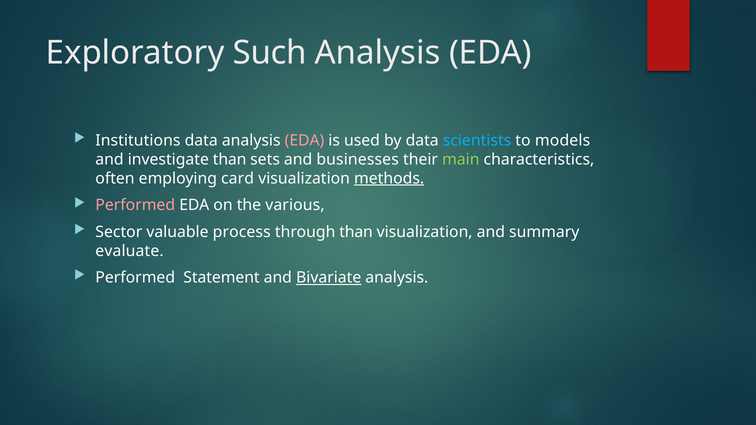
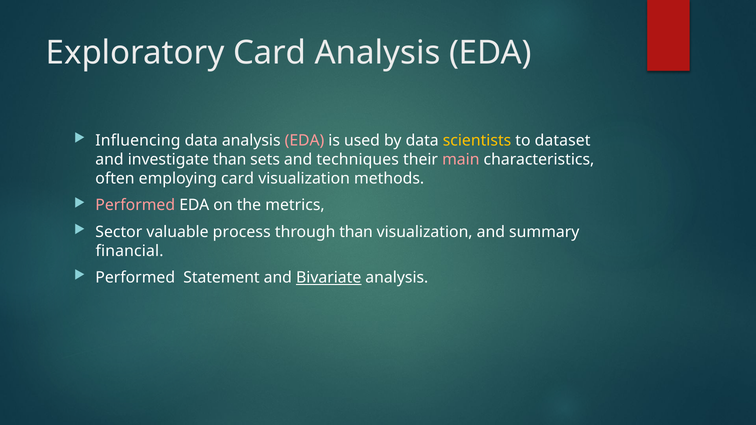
Exploratory Such: Such -> Card (270, 53)
Institutions: Institutions -> Influencing (138, 141)
scientists colour: light blue -> yellow (477, 141)
models: models -> dataset (563, 141)
businesses: businesses -> techniques (358, 160)
main colour: light green -> pink (461, 160)
methods underline: present -> none (389, 179)
various: various -> metrics (295, 205)
evaluate: evaluate -> financial (130, 251)
